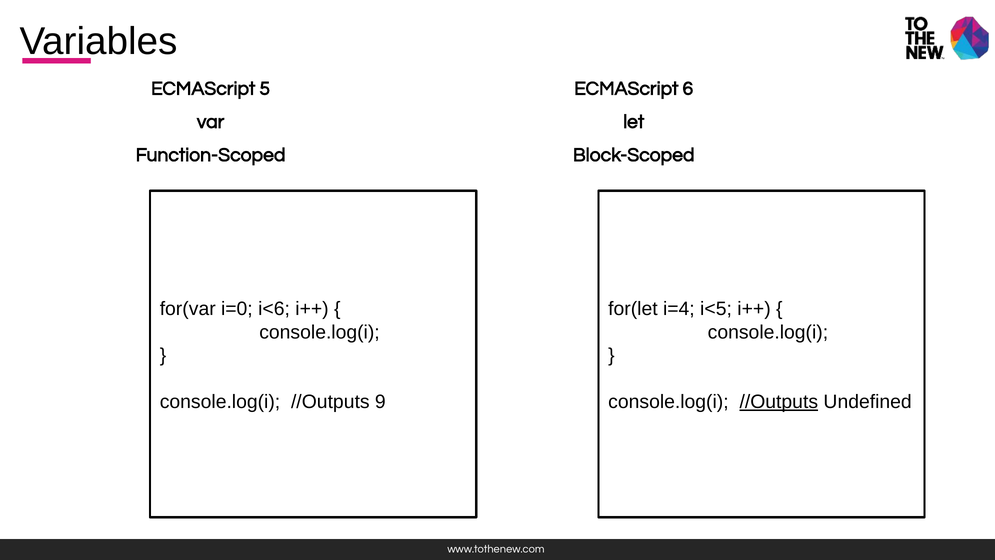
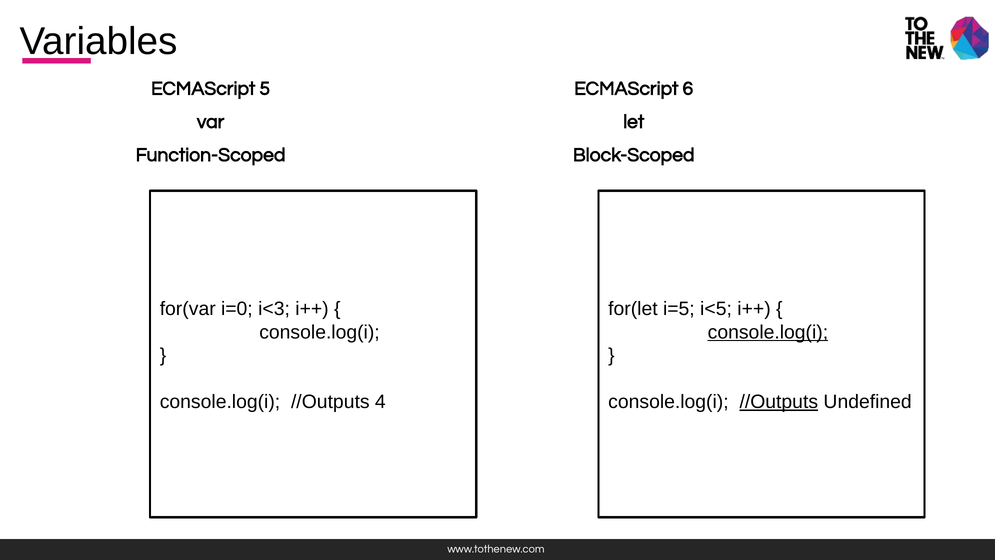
i<6: i<6 -> i<3 (274, 309)
i=4: i=4 -> i=5 (679, 309)
console.log(i underline: none -> present (768, 332)
9: 9 -> 4 (380, 402)
